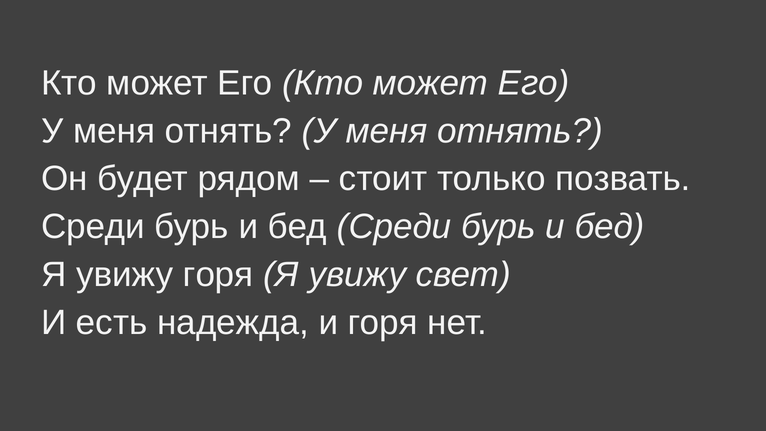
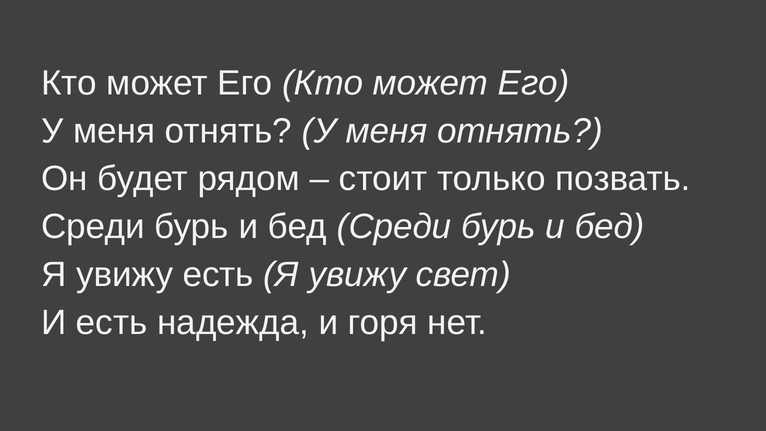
увижу горя: горя -> есть (218, 274)
